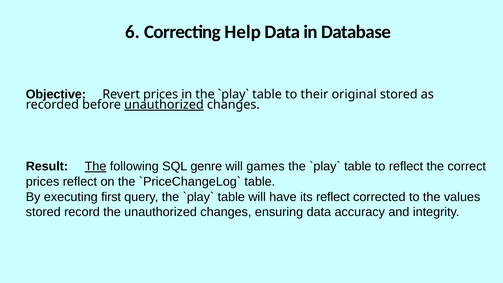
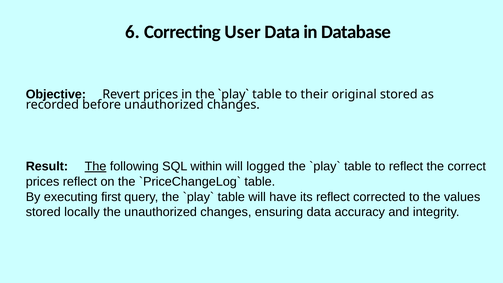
Help: Help -> User (243, 32)
unauthorized underline: present -> none (164, 105)
genre: genre -> within (206, 166)
games: games -> logged (266, 166)
record: record -> locally (82, 212)
